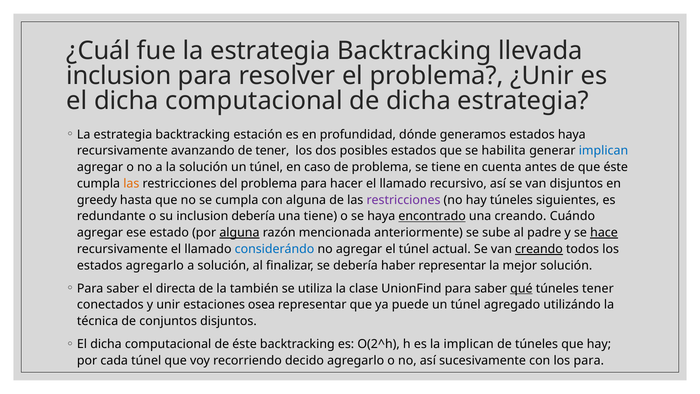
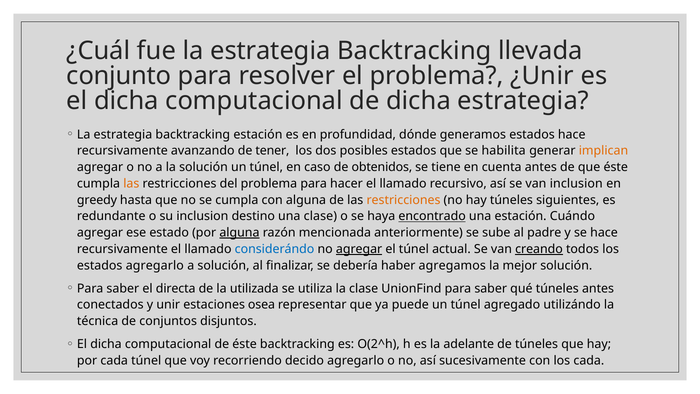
inclusion: inclusion -> conjunto (119, 76)
estados haya: haya -> hace (572, 134)
implican colour: blue -> orange (603, 151)
de problema: problema -> obtenidos (382, 167)
van disjuntos: disjuntos -> inclusion (576, 184)
restricciones colour: purple -> orange (403, 200)
inclusion debería: debería -> destino (253, 216)
una tiene: tiene -> clase (320, 216)
una creando: creando -> estación (521, 216)
hace underline: present -> none (604, 233)
agregar underline: none -> present (359, 249)
haber representar: representar -> agregamos (452, 265)
también: también -> utilizada (254, 288)
qué underline: present -> none (521, 288)
túneles tener: tener -> antes (598, 288)
la implican: implican -> adelante (469, 344)
los para: para -> cada (589, 360)
